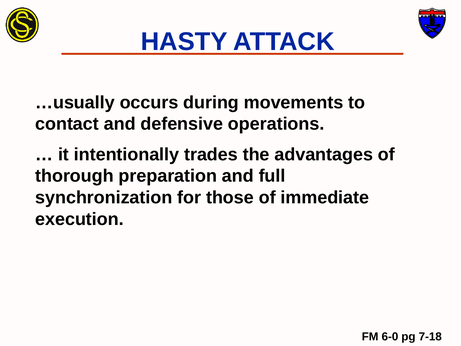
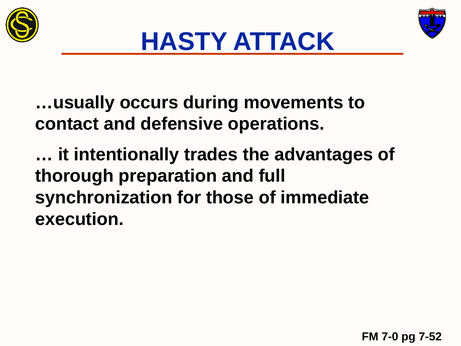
6-0: 6-0 -> 7-0 (390, 337)
7-18: 7-18 -> 7-52 (430, 337)
